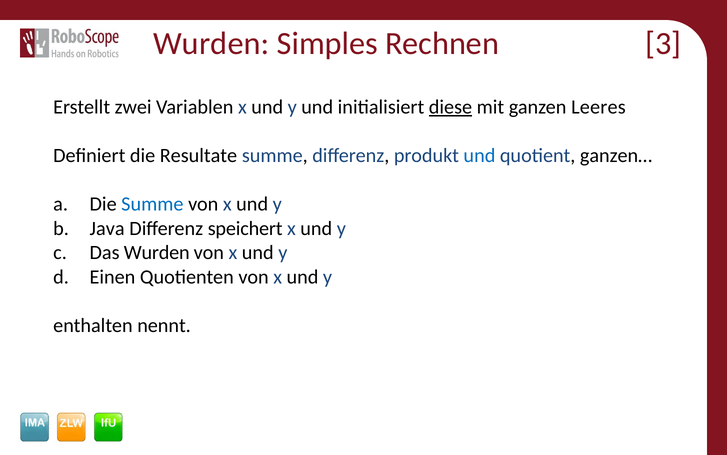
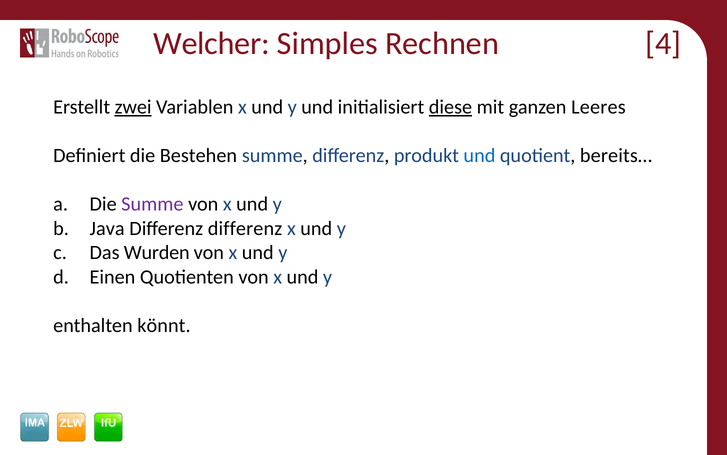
Wurden: Wurden -> Welcher (211, 43)
3: 3 -> 4 (663, 43)
zwei underline: none -> present (133, 107)
Resultate: Resultate -> Bestehen (198, 155)
ganzen…: ganzen… -> bereits… (616, 155)
Summe colour: blue -> purple (152, 204)
Differenz speichert: speichert -> differenz (245, 228)
nennt: nennt -> könnt (164, 325)
